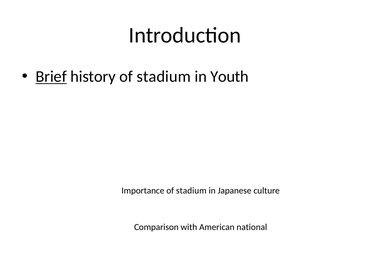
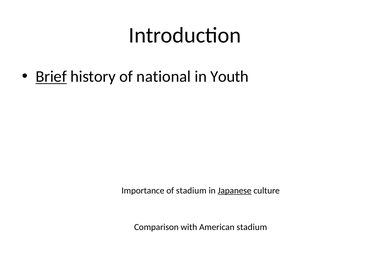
history of stadium: stadium -> national (164, 77)
Japanese underline: none -> present (235, 190)
American national: national -> stadium (252, 227)
